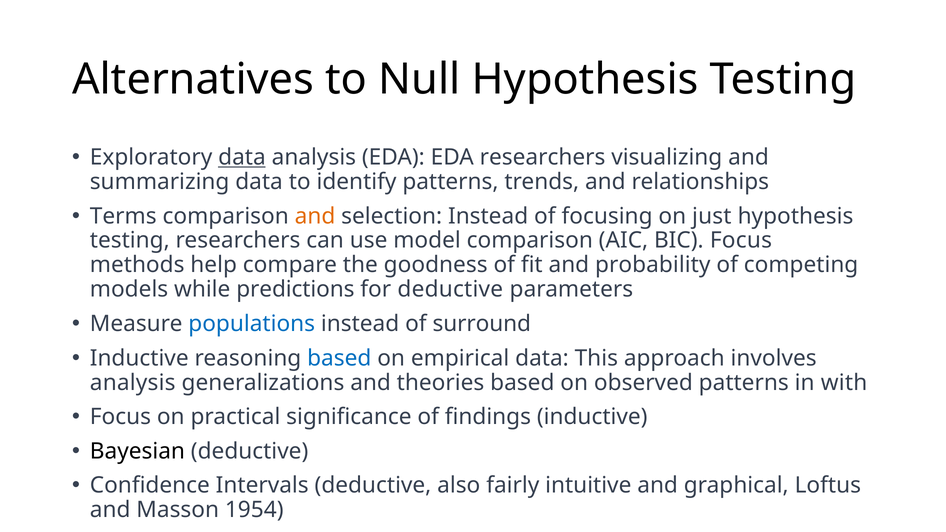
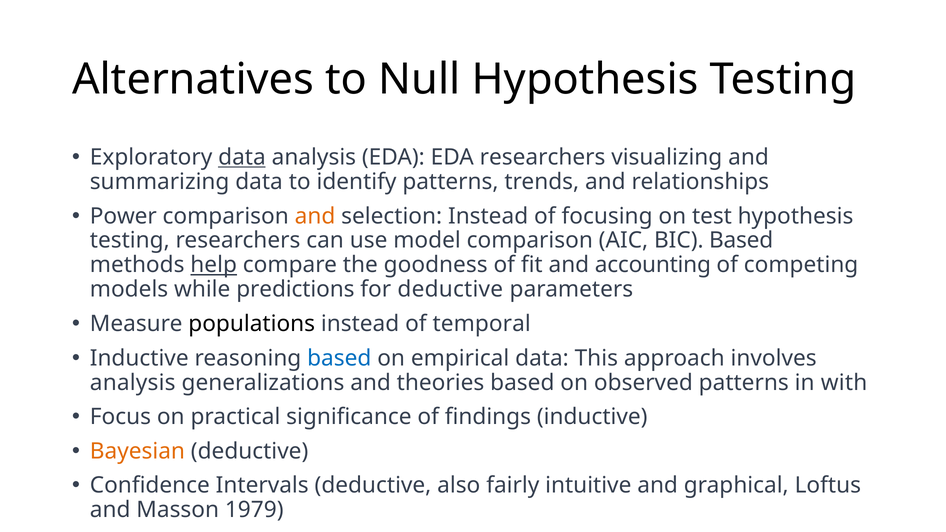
Terms: Terms -> Power (123, 216)
just: just -> test (712, 216)
BIC Focus: Focus -> Based (741, 241)
help underline: none -> present (214, 265)
probability: probability -> accounting (653, 265)
populations colour: blue -> black (252, 324)
surround: surround -> temporal (482, 324)
Bayesian colour: black -> orange (137, 451)
1954: 1954 -> 1979 (254, 510)
